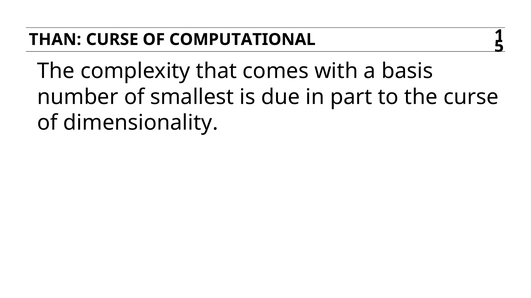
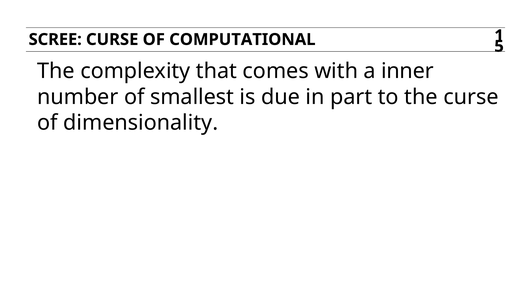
THAN: THAN -> SCREE (55, 40)
basis: basis -> inner (407, 71)
